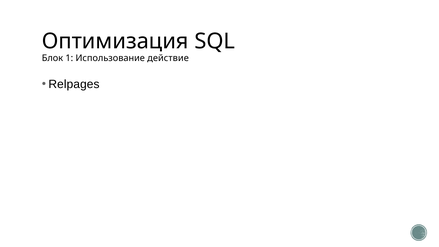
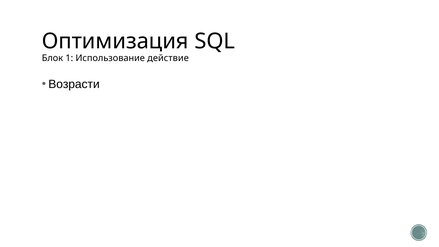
Relpages: Relpages -> Возрасти (74, 84)
